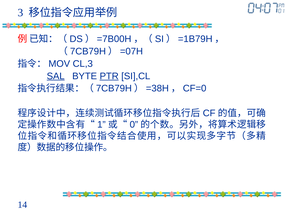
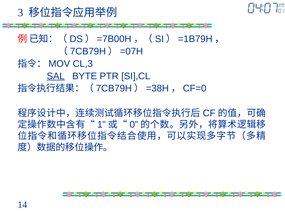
PTR underline: present -> none (109, 76)
